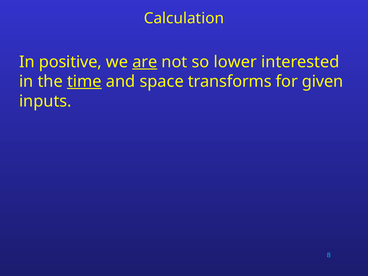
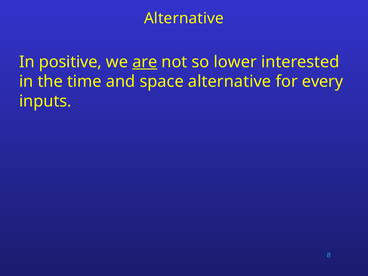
Calculation: Calculation -> Alternative (184, 18)
time underline: present -> none (84, 82)
space transforms: transforms -> alternative (230, 82)
given: given -> every (323, 82)
